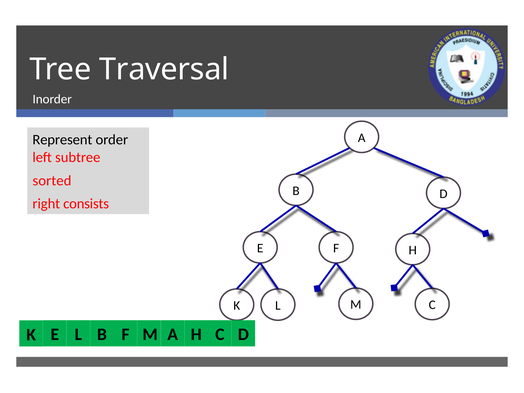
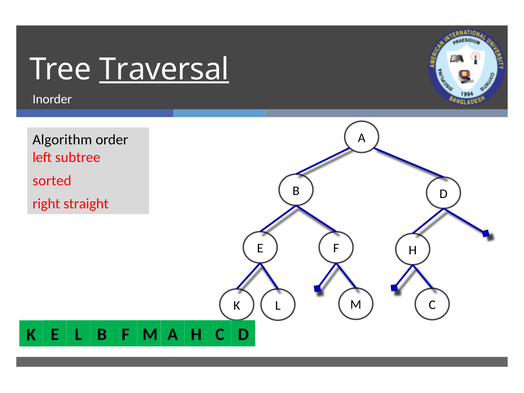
Traversal underline: none -> present (164, 69)
Represent: Represent -> Algorithm (62, 140)
consists: consists -> straight (86, 204)
